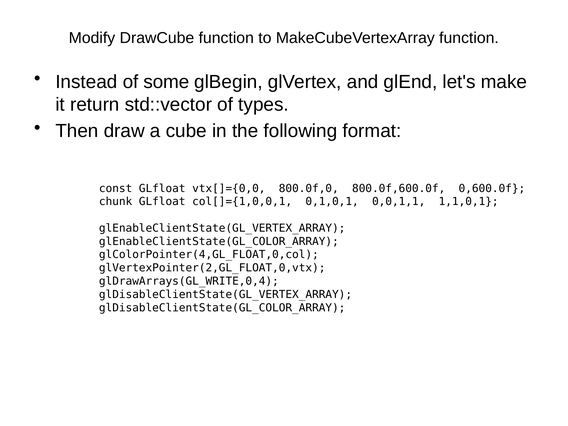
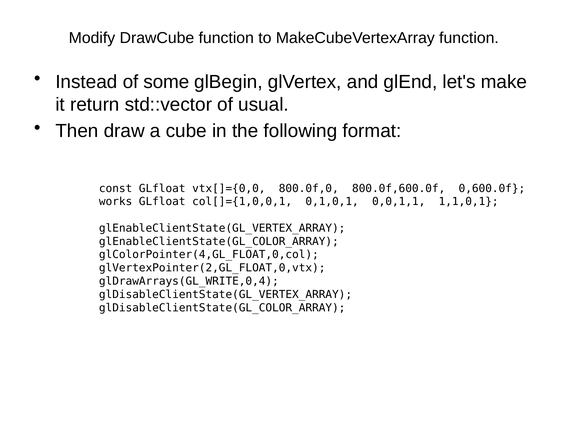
types: types -> usual (264, 105)
chunk: chunk -> works (116, 202)
